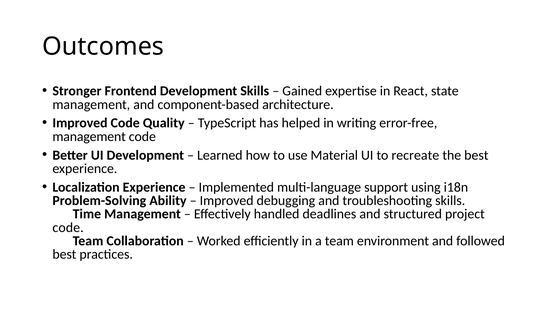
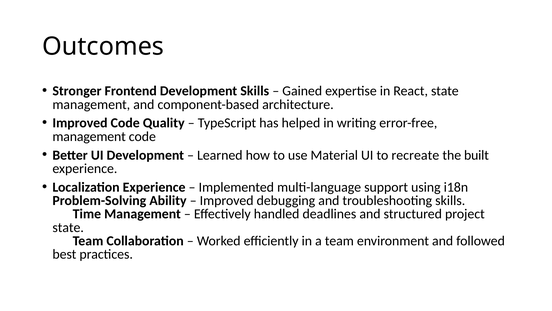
the best: best -> built (476, 155)
code: code -> state (68, 227)
